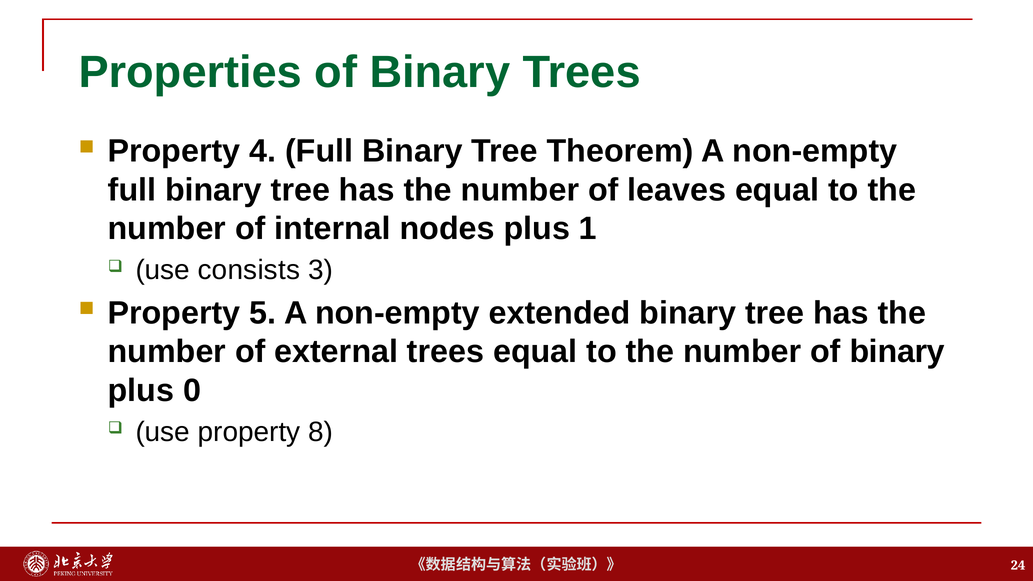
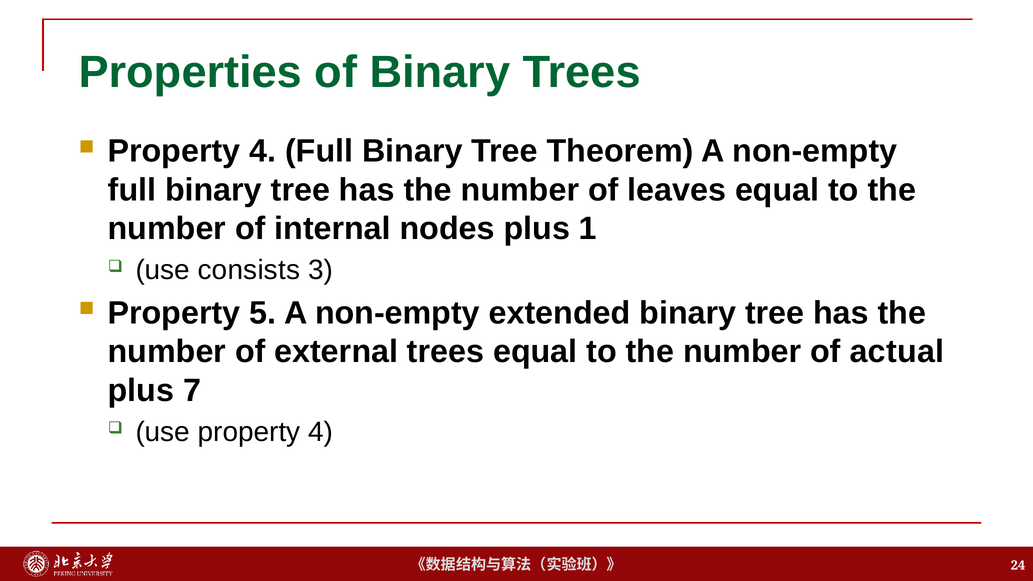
number of binary: binary -> actual (897, 352)
0: 0 -> 7 (192, 391)
use property 8: 8 -> 4 (321, 432)
